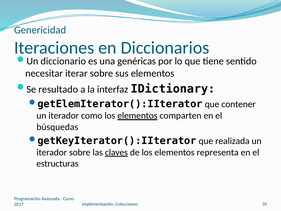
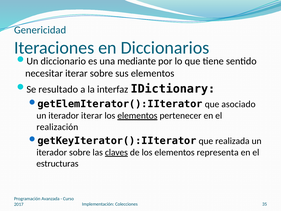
genéricas: genéricas -> mediante (137, 61)
contener: contener -> asociado (238, 104)
iterador como: como -> iterar (92, 116)
comparten: comparten -> pertenecer (181, 116)
búsquedas: búsquedas -> realización (57, 127)
